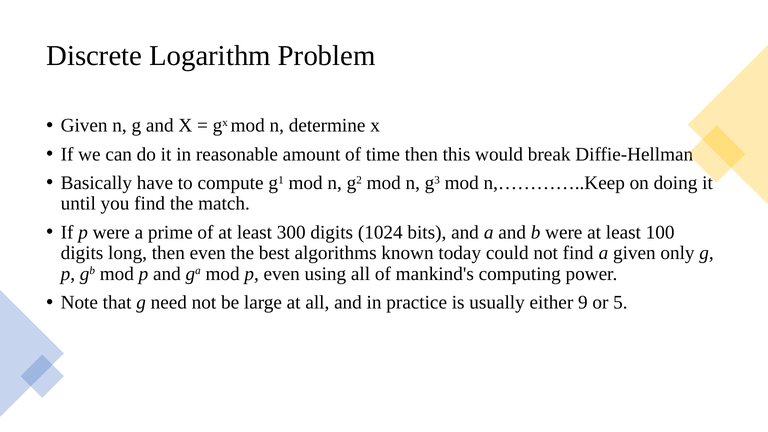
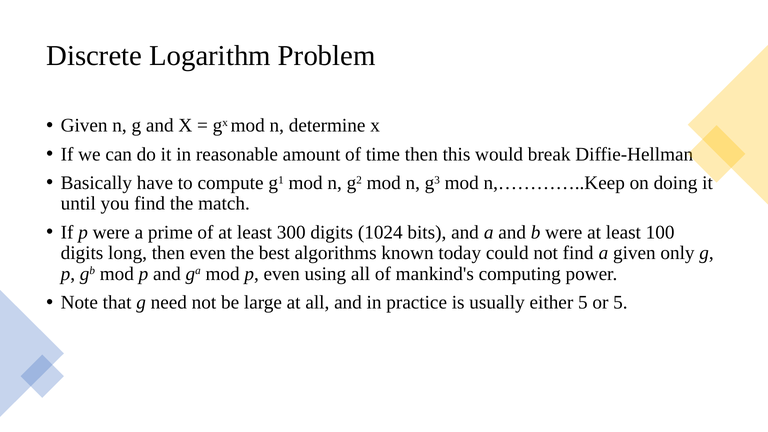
either 9: 9 -> 5 (583, 303)
